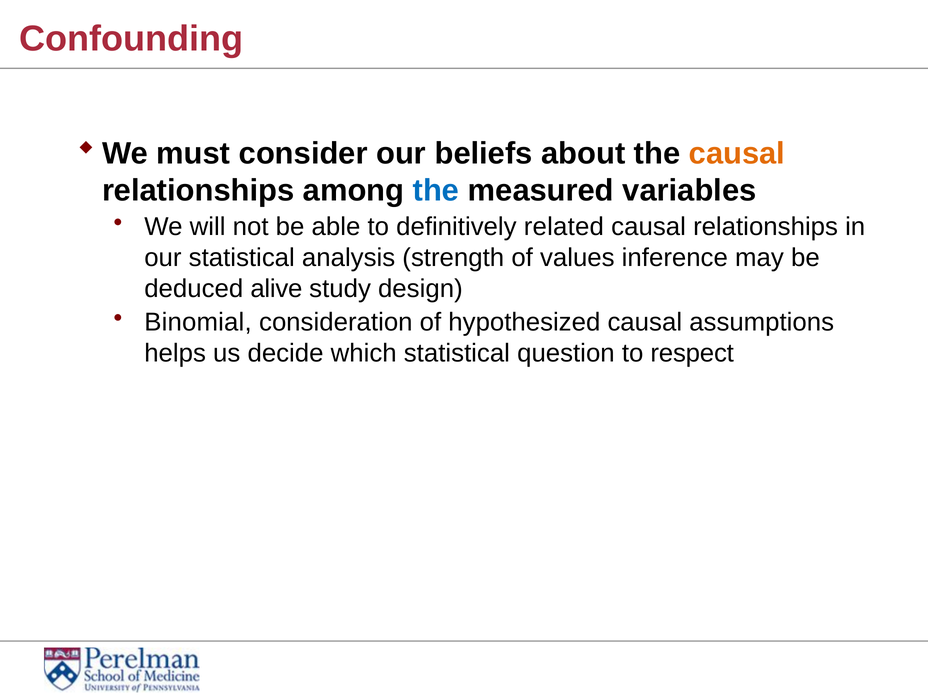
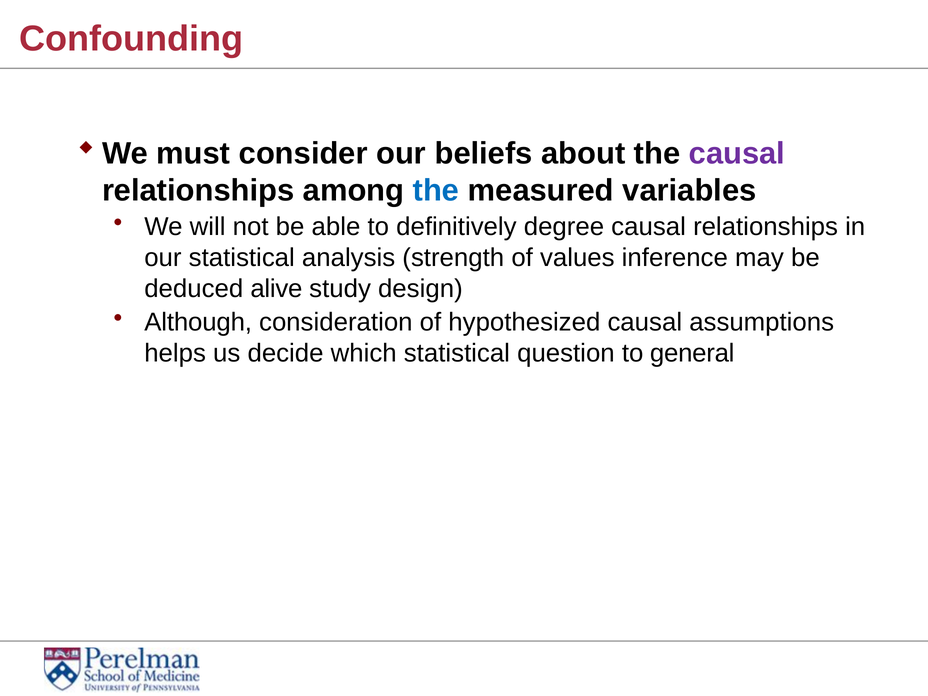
causal colour: orange -> purple (737, 154)
related: related -> degree (564, 227)
Binomial: Binomial -> Although (198, 322)
respect: respect -> general (692, 353)
